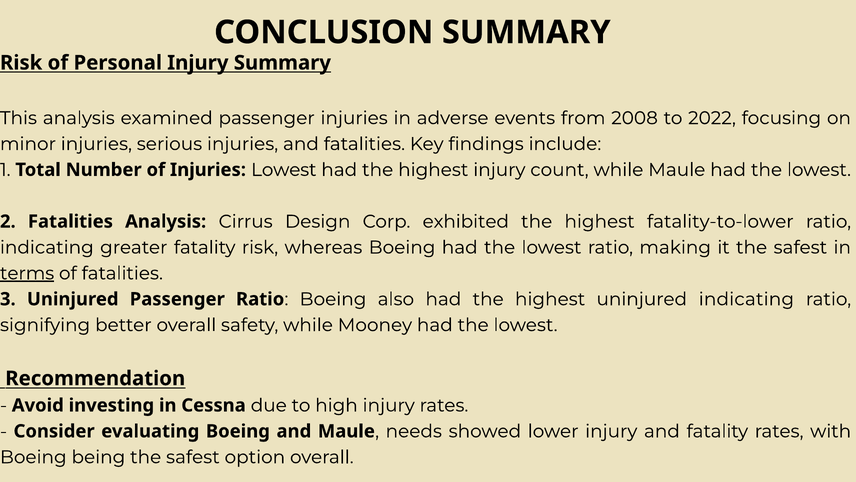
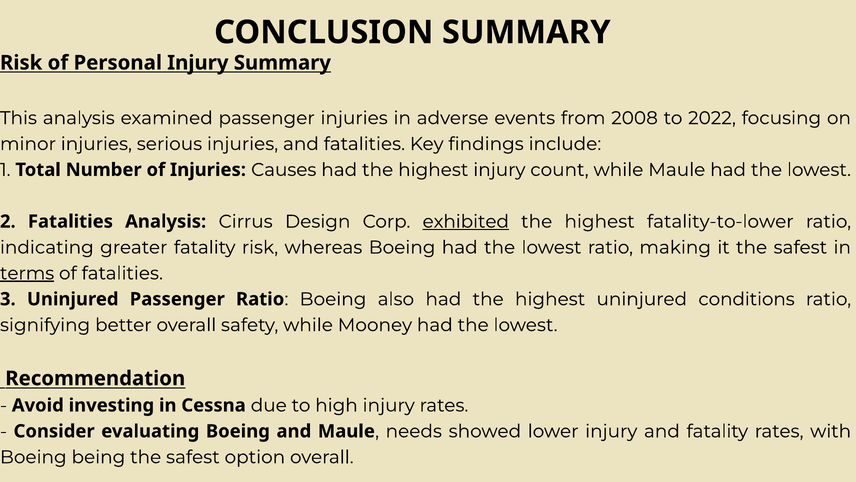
Injuries Lowest: Lowest -> Causes (284, 170)
exhibited underline: none -> present (466, 221)
uninjured indicating: indicating -> conditions (747, 299)
